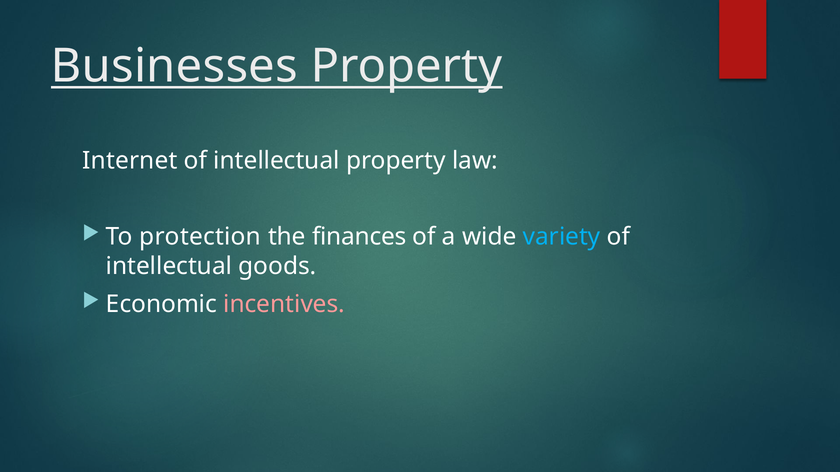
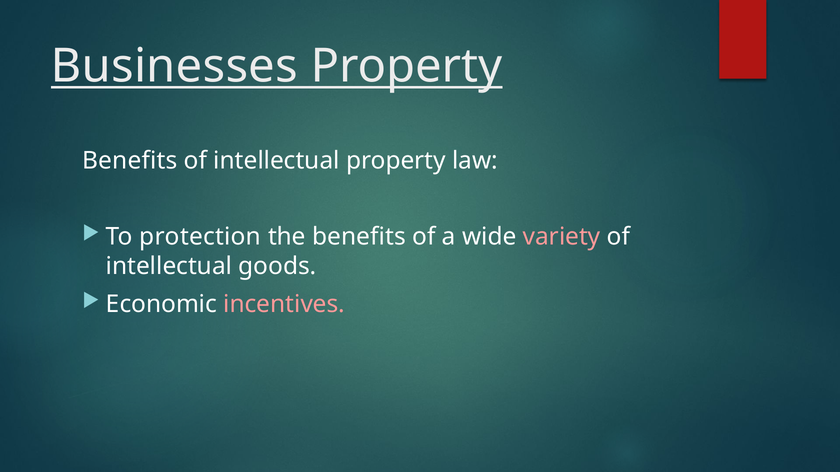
Internet: Internet -> Benefits (130, 161)
the finances: finances -> benefits (359, 237)
variety colour: light blue -> pink (562, 237)
